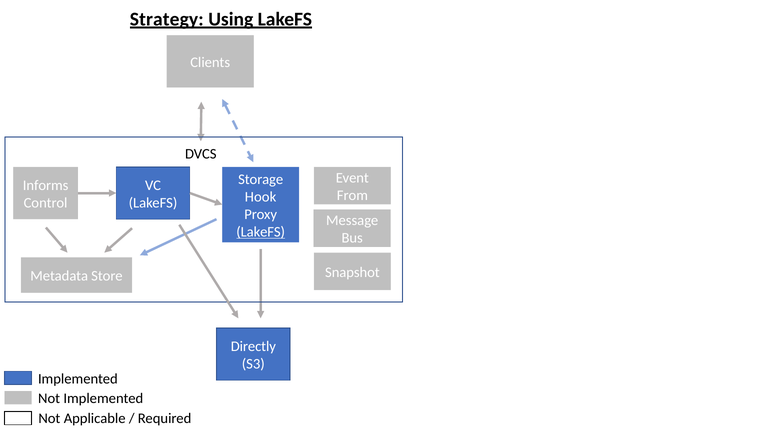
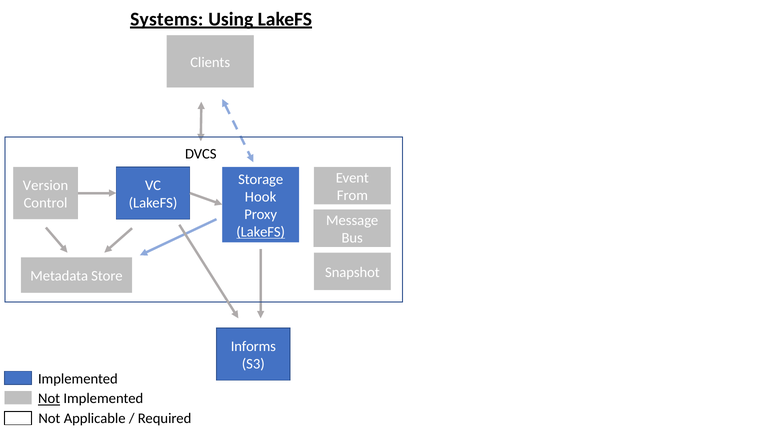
Strategy: Strategy -> Systems (167, 19)
Informs: Informs -> Version (46, 185)
Directly: Directly -> Informs (253, 346)
Not underline: none -> present (49, 398)
